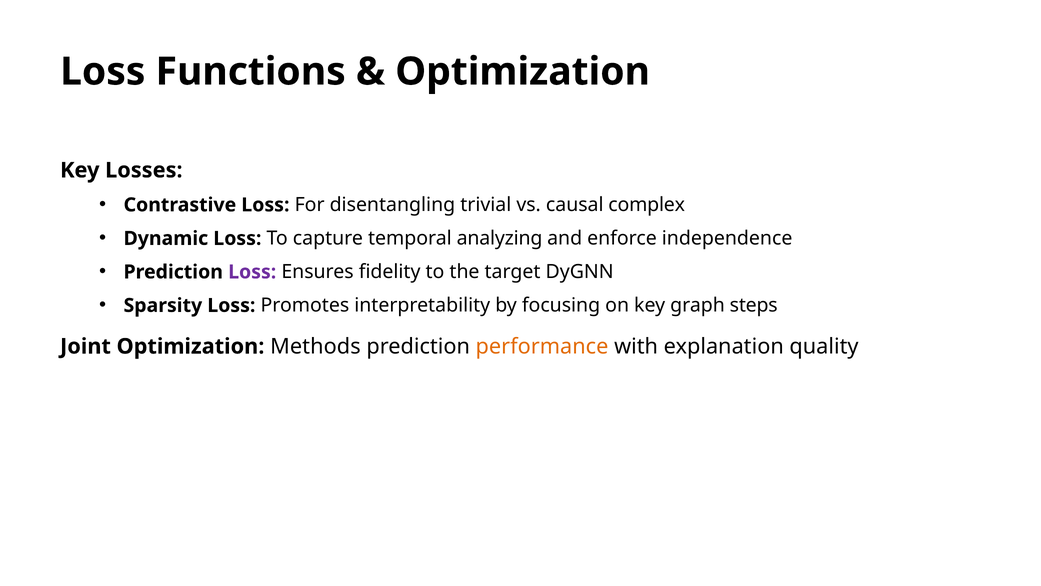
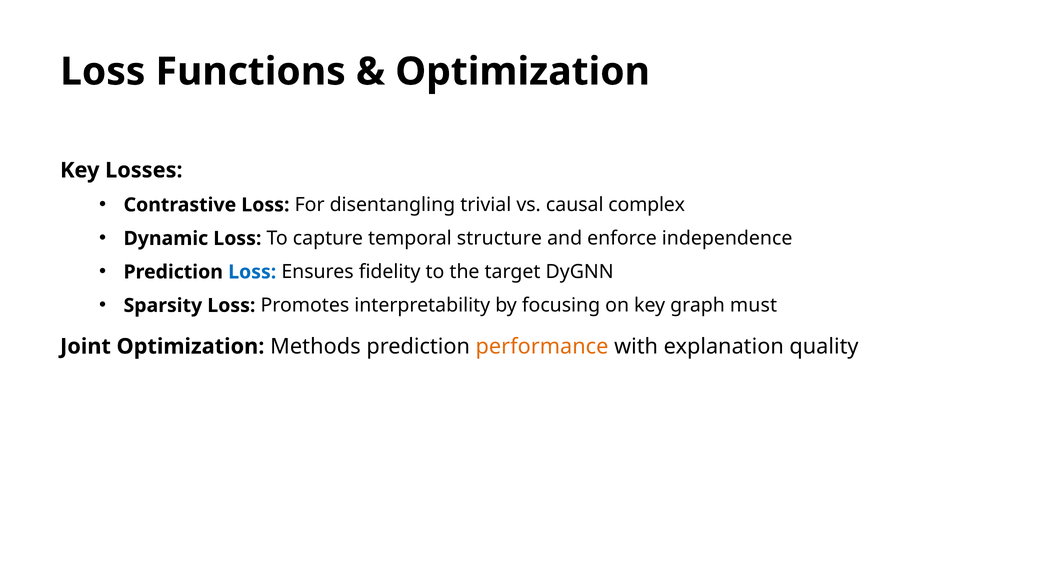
analyzing: analyzing -> structure (499, 238)
Loss colour: purple -> blue (252, 272)
steps: steps -> must (754, 305)
